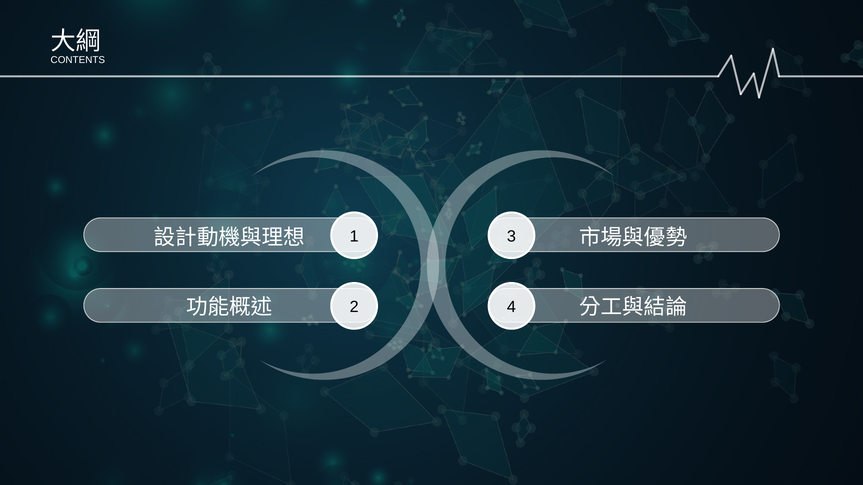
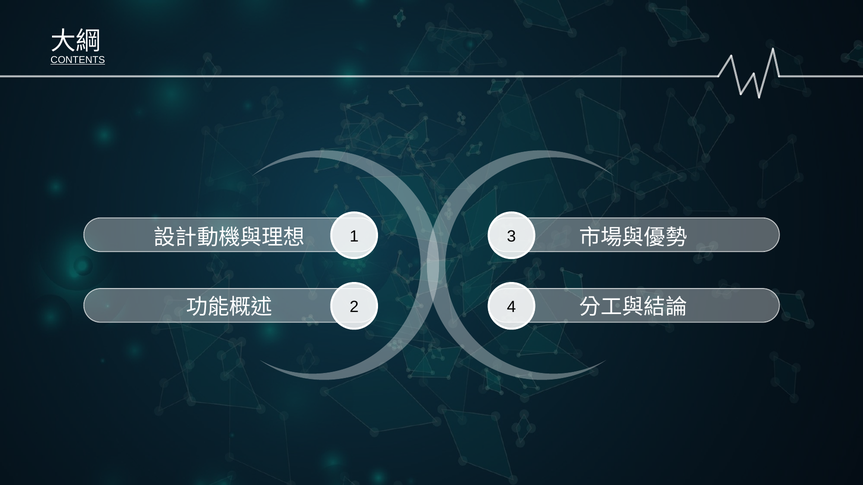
CONTENTS underline: none -> present (78, 60)
